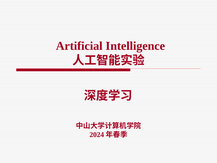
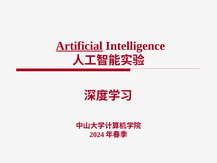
Artificial underline: none -> present (79, 46)
